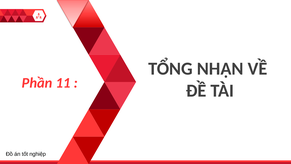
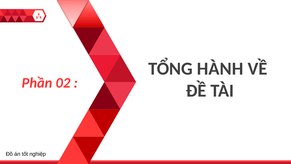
NHẬN: NHẬN -> HÀNH (220, 69)
11: 11 -> 02 (63, 83)
